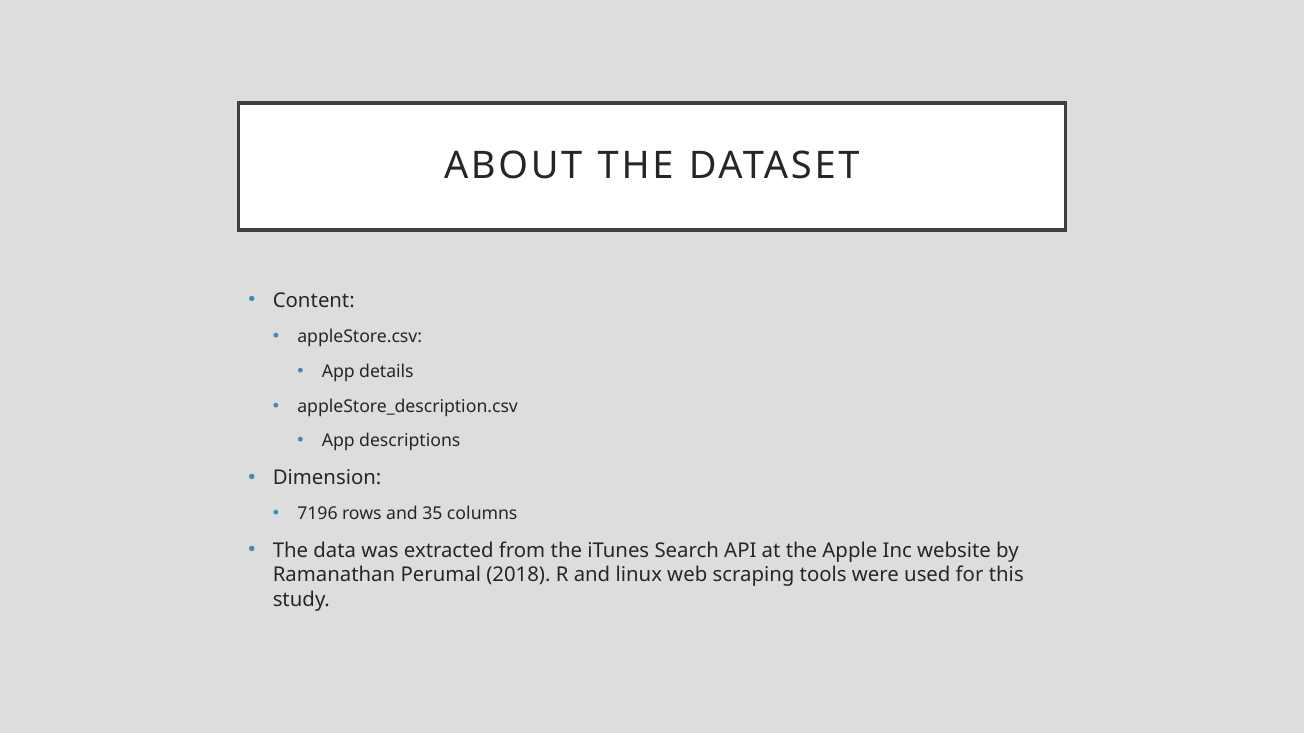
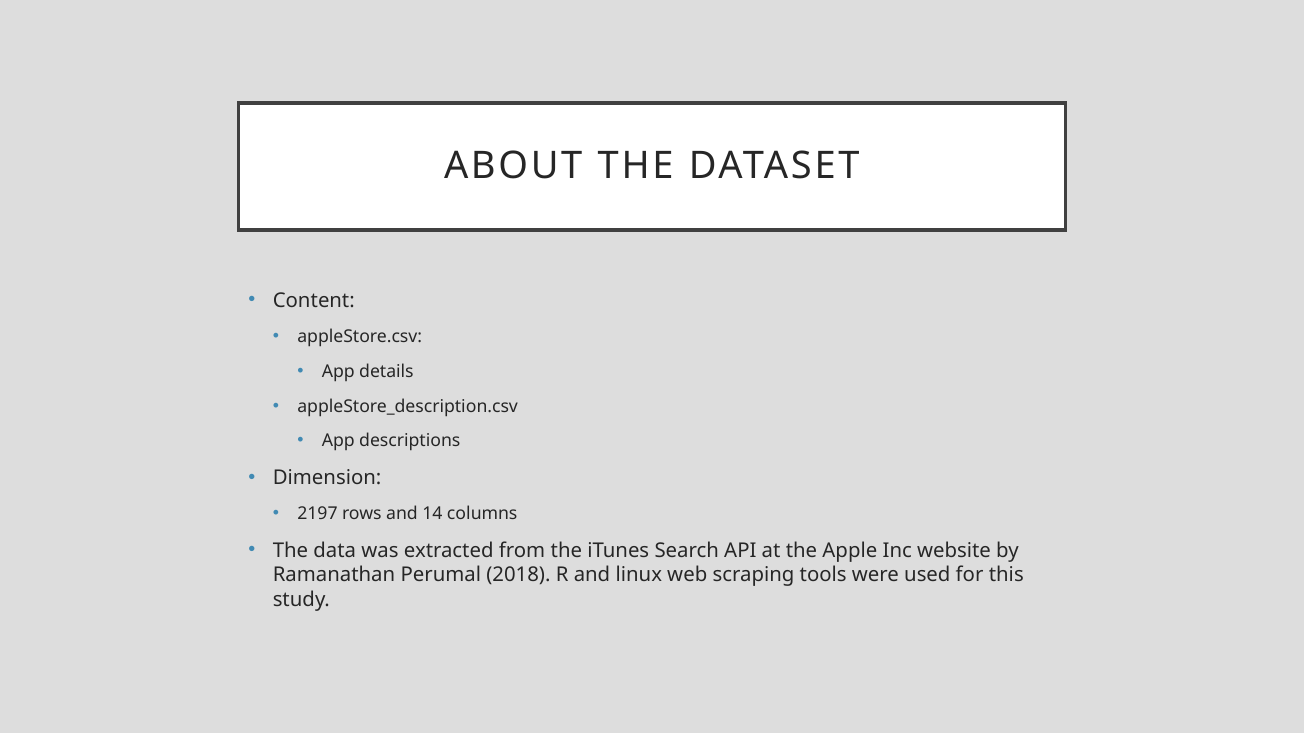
7196: 7196 -> 2197 (317, 514)
35: 35 -> 14 (432, 514)
